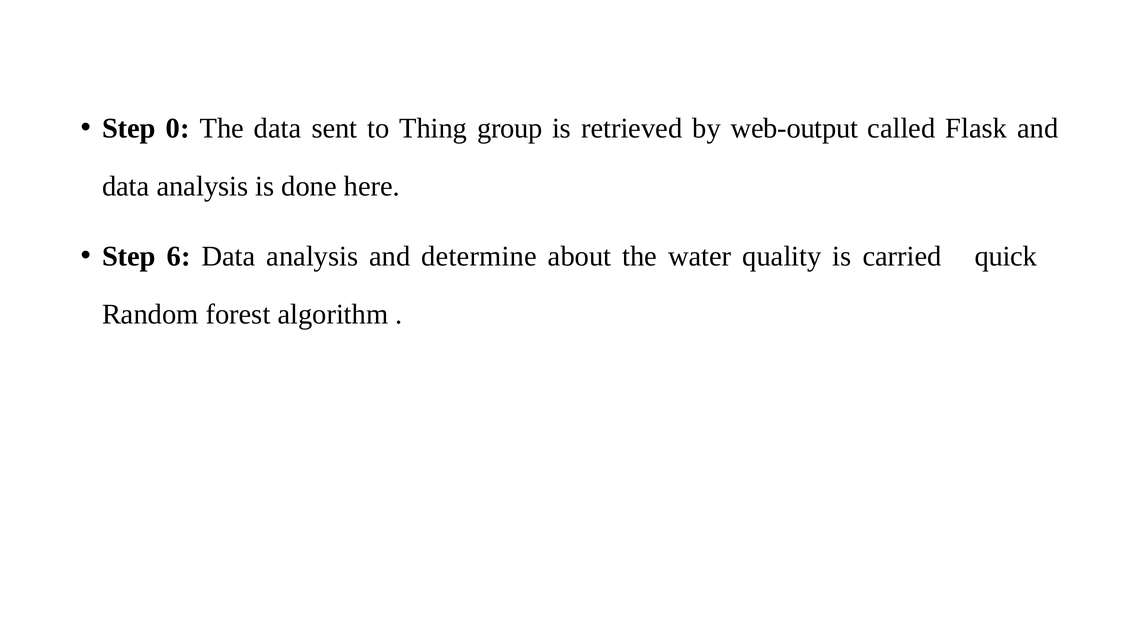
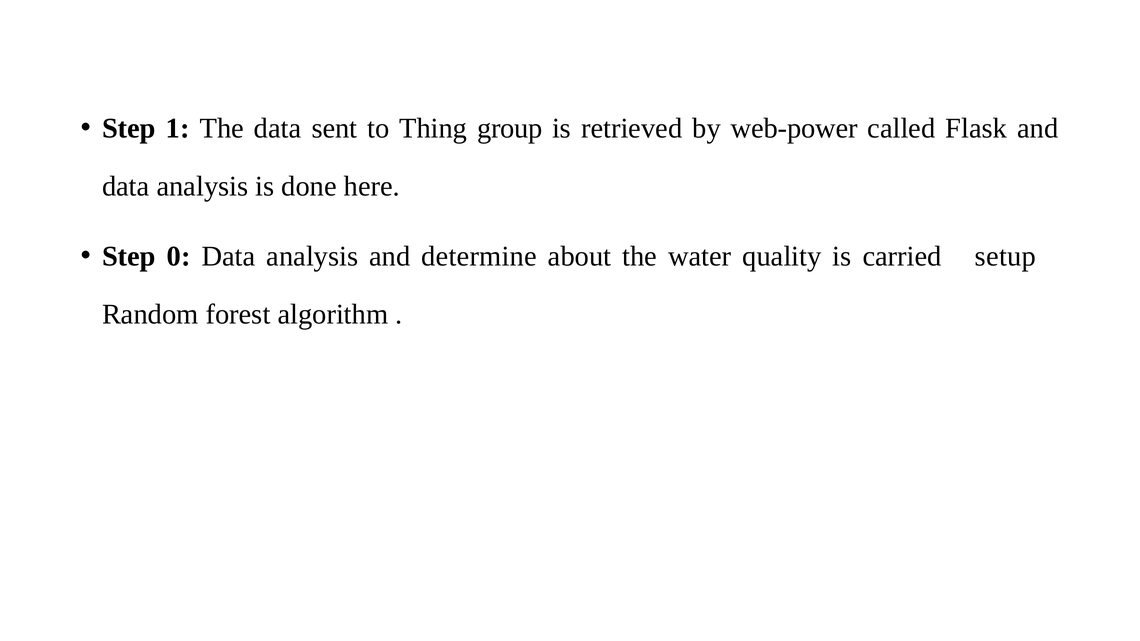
0: 0 -> 1 (178, 128)
web-output: web-output -> web-power (794, 128)
6: 6 -> 0 (179, 256)
quick: quick -> setup (1005, 256)
